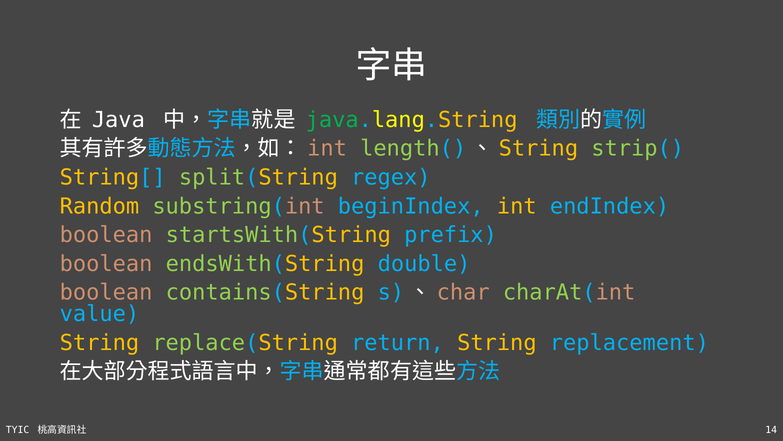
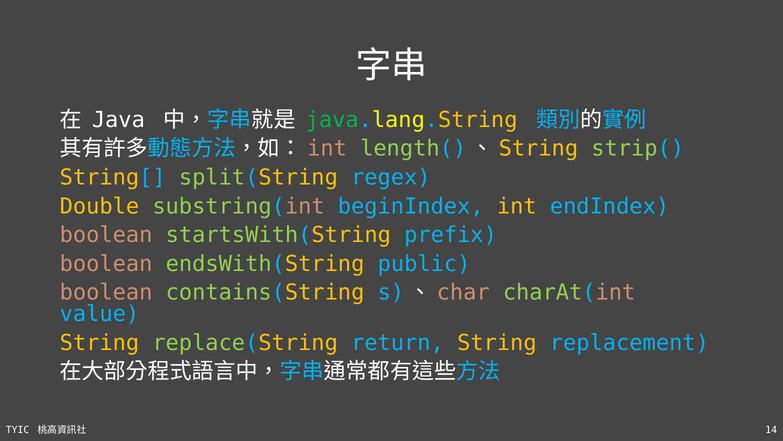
Random: Random -> Double (99, 206)
double: double -> public (424, 264)
